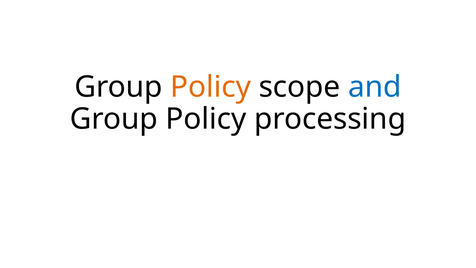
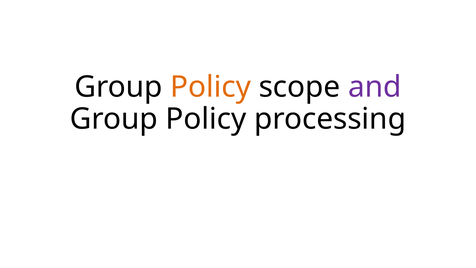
and colour: blue -> purple (375, 87)
